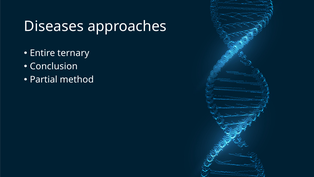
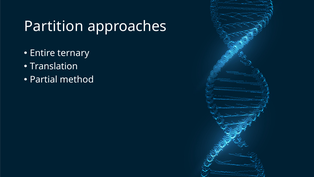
Diseases: Diseases -> Partition (54, 26)
Conclusion: Conclusion -> Translation (54, 66)
